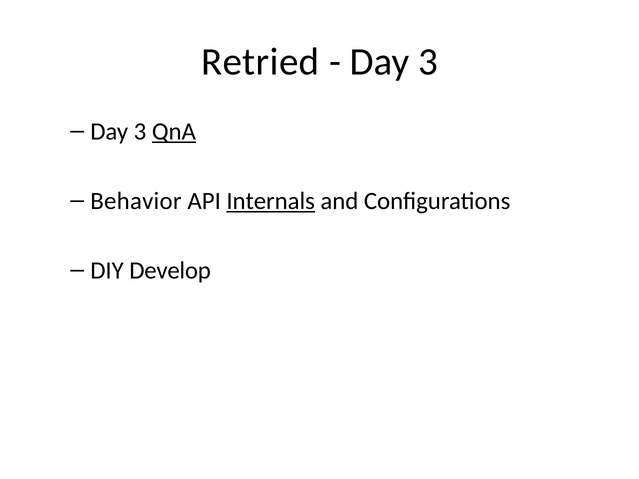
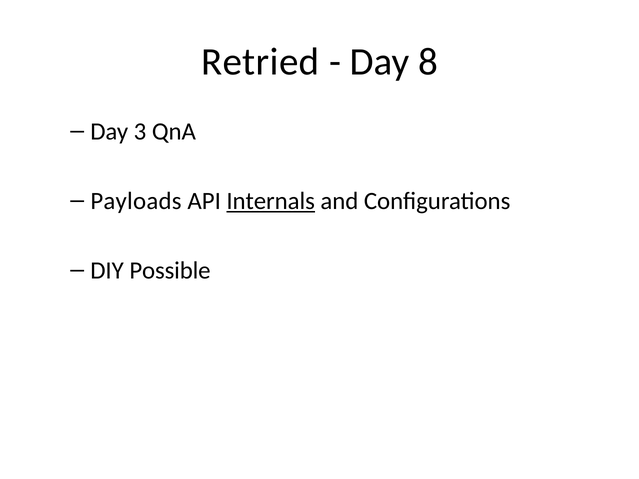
3: 3 -> 8 (428, 62)
QnA underline: present -> none (174, 132)
Behavior: Behavior -> Payloads (136, 201)
Develop: Develop -> Possible (170, 271)
